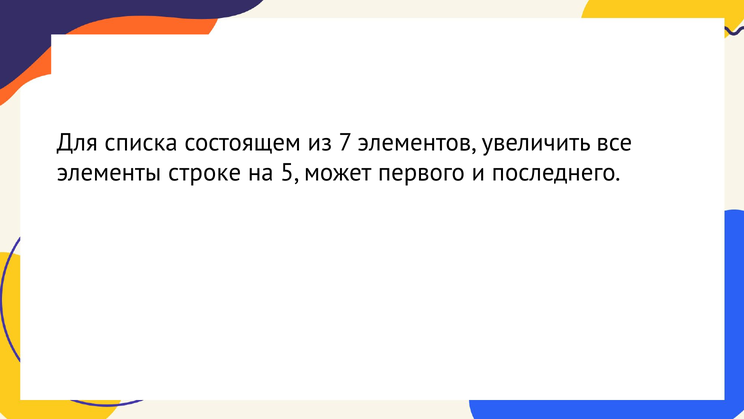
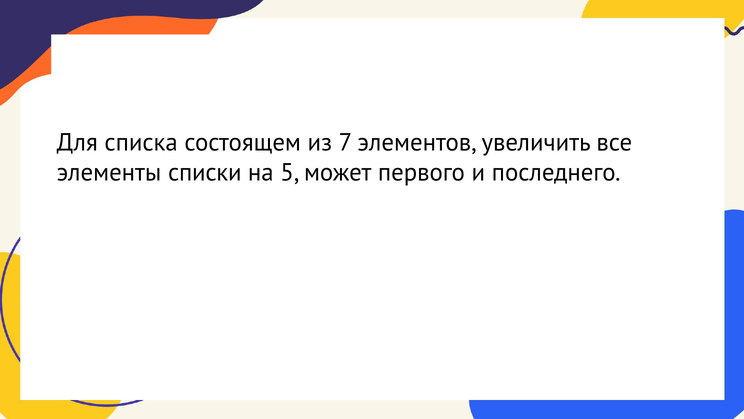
строке: строке -> списки (205, 172)
